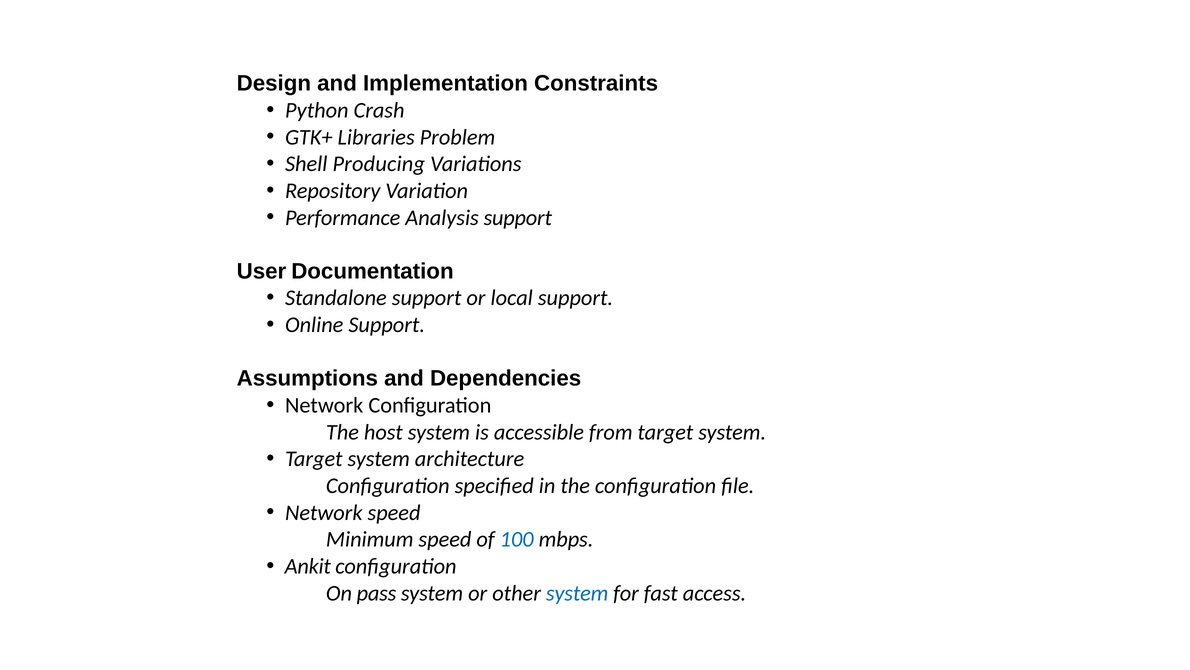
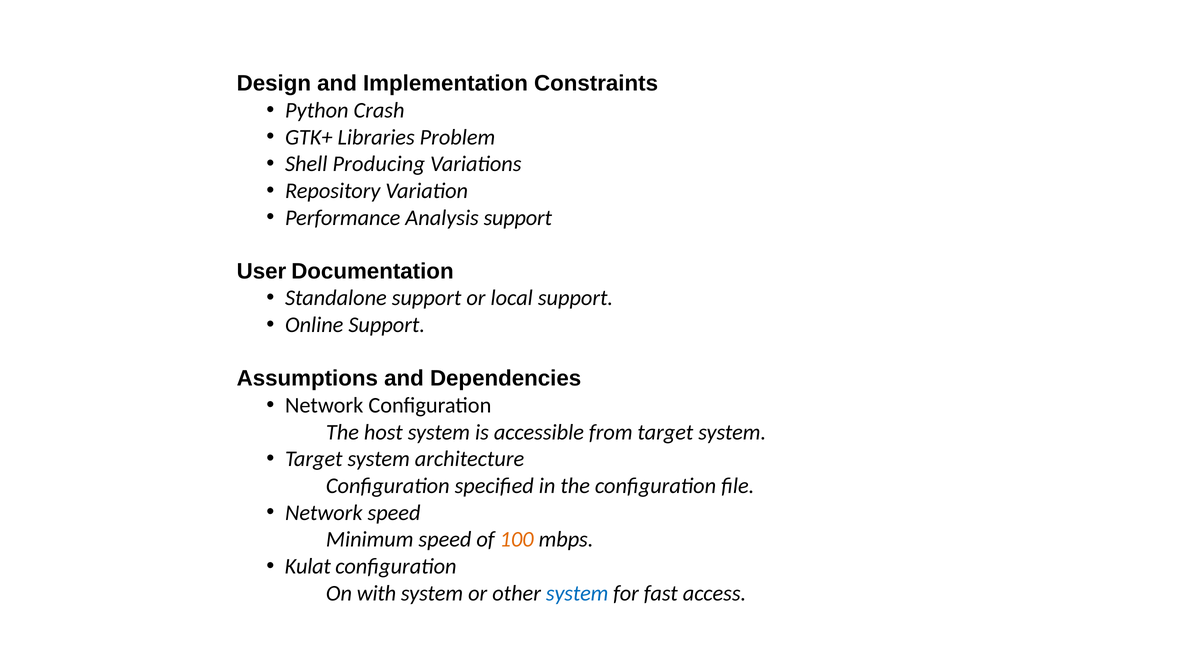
100 colour: blue -> orange (517, 539)
Ankit: Ankit -> Kulat (308, 566)
pass: pass -> with (376, 593)
